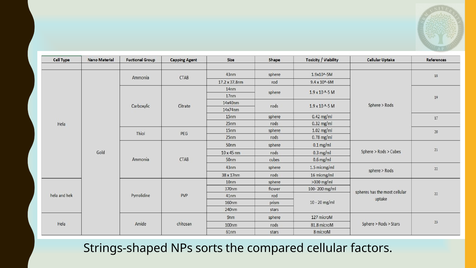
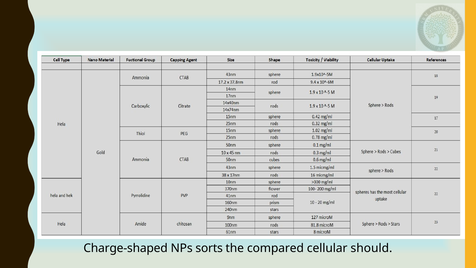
Strings-shaped: Strings-shaped -> Charge-shaped (126, 248)
factors: factors -> should (371, 248)
